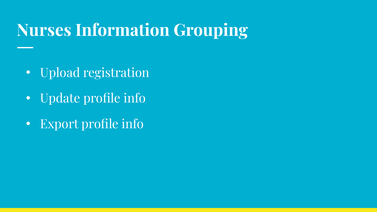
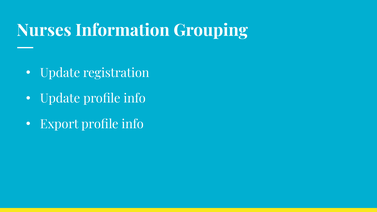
Upload: Upload -> Update (60, 73)
